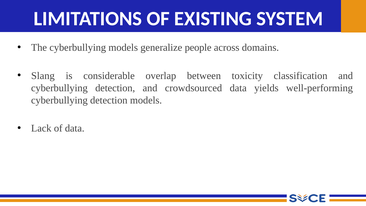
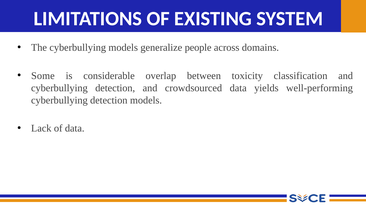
Slang: Slang -> Some (43, 76)
